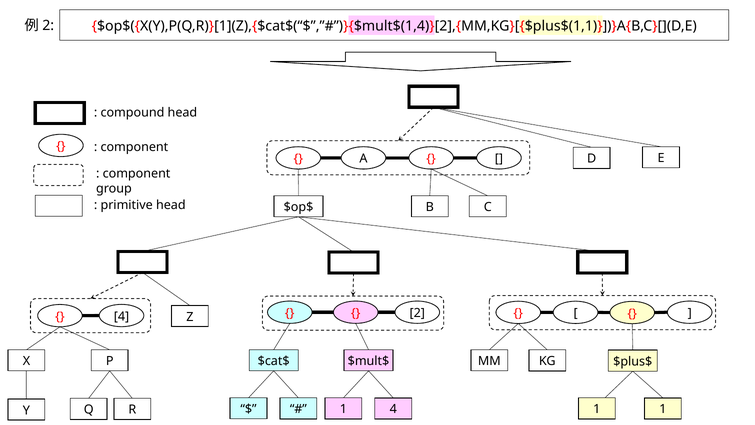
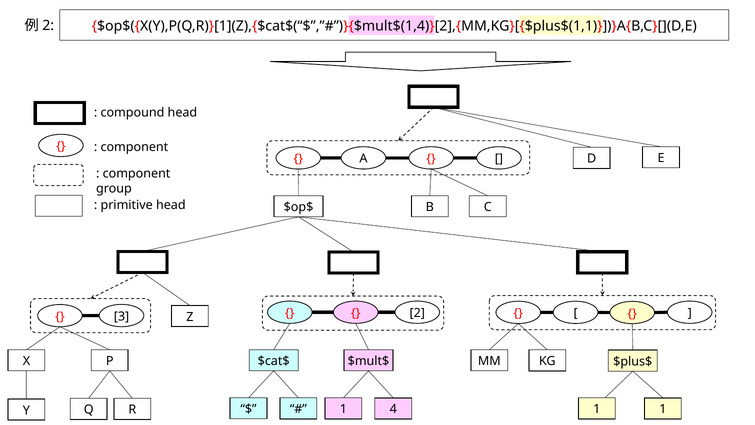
4: 4 -> 3 (122, 316)
